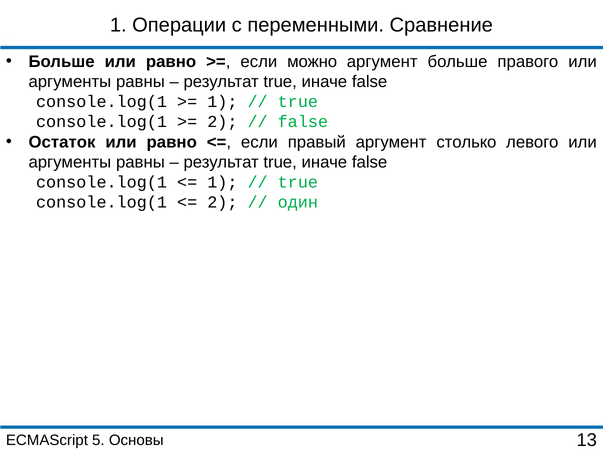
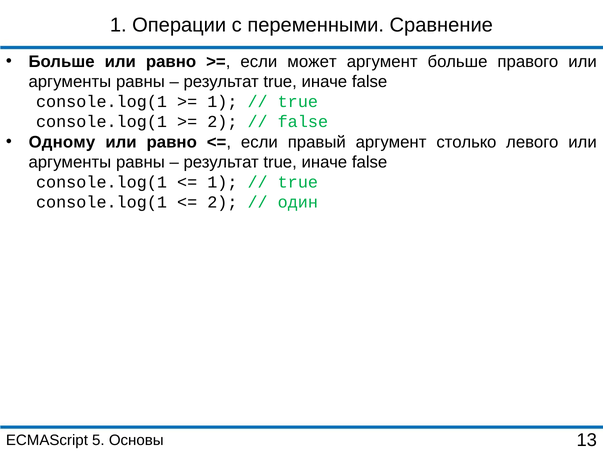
можно: можно -> может (312, 62)
Остаток: Остаток -> Одному (62, 142)
